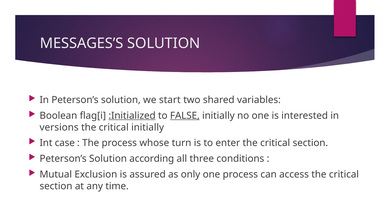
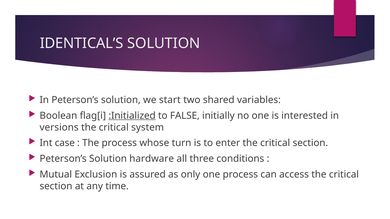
MESSAGES’S: MESSAGES’S -> IDENTICAL’S (82, 43)
FALSE underline: present -> none (185, 116)
critical initially: initially -> system (148, 128)
according: according -> hardware (152, 159)
